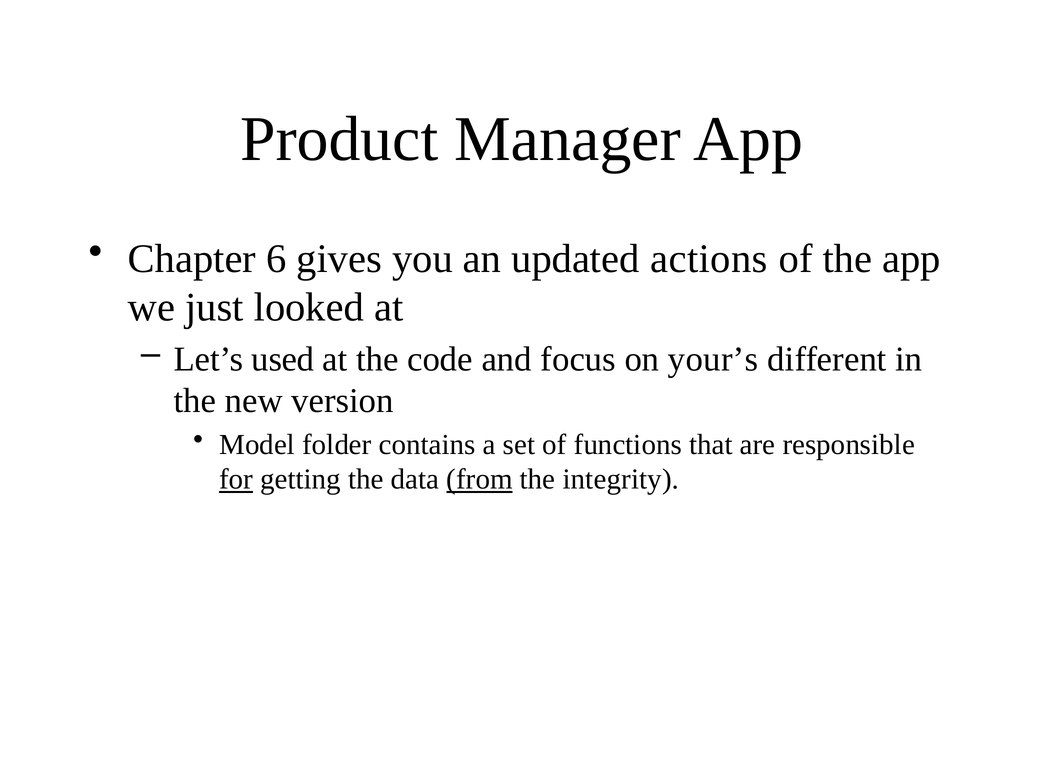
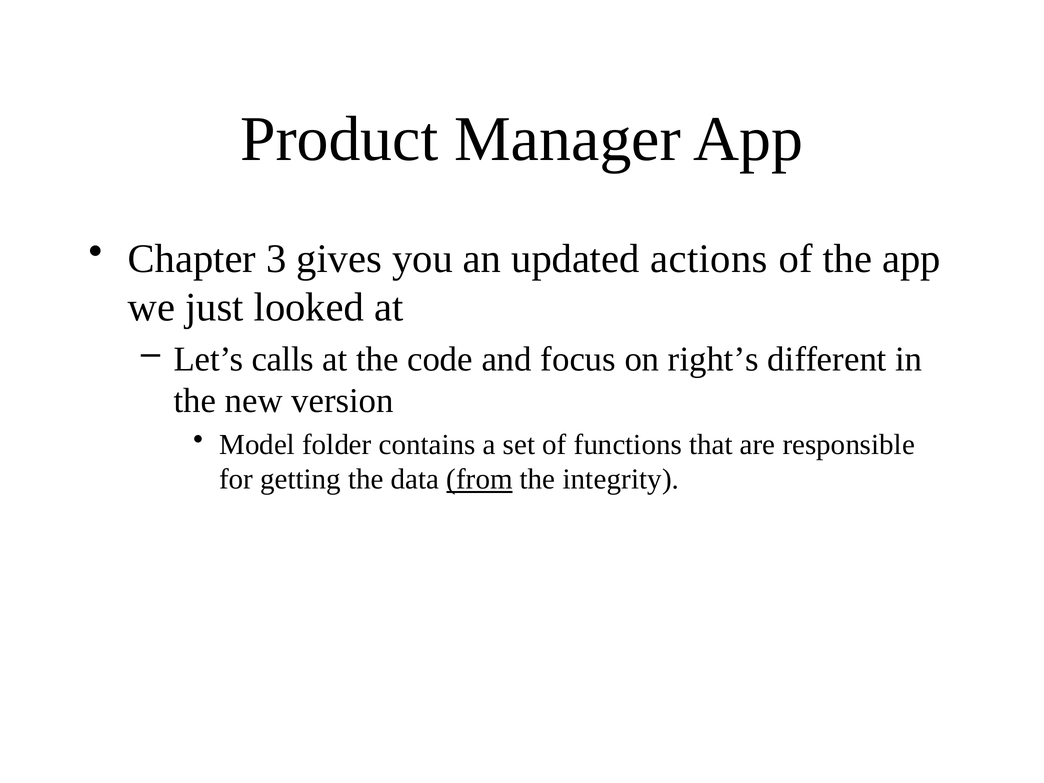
6: 6 -> 3 (276, 259)
used: used -> calls (283, 359)
your’s: your’s -> right’s (713, 359)
for underline: present -> none (236, 479)
